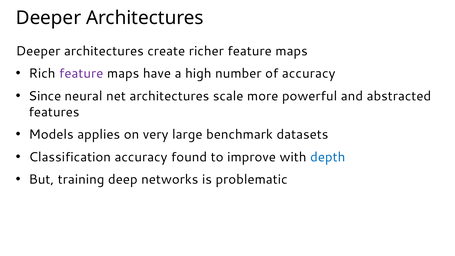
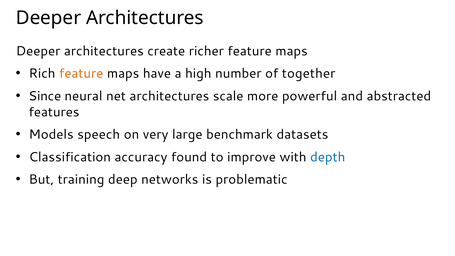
feature colour: purple -> orange (81, 74)
of accuracy: accuracy -> together (309, 74)
applies: applies -> speech (99, 134)
